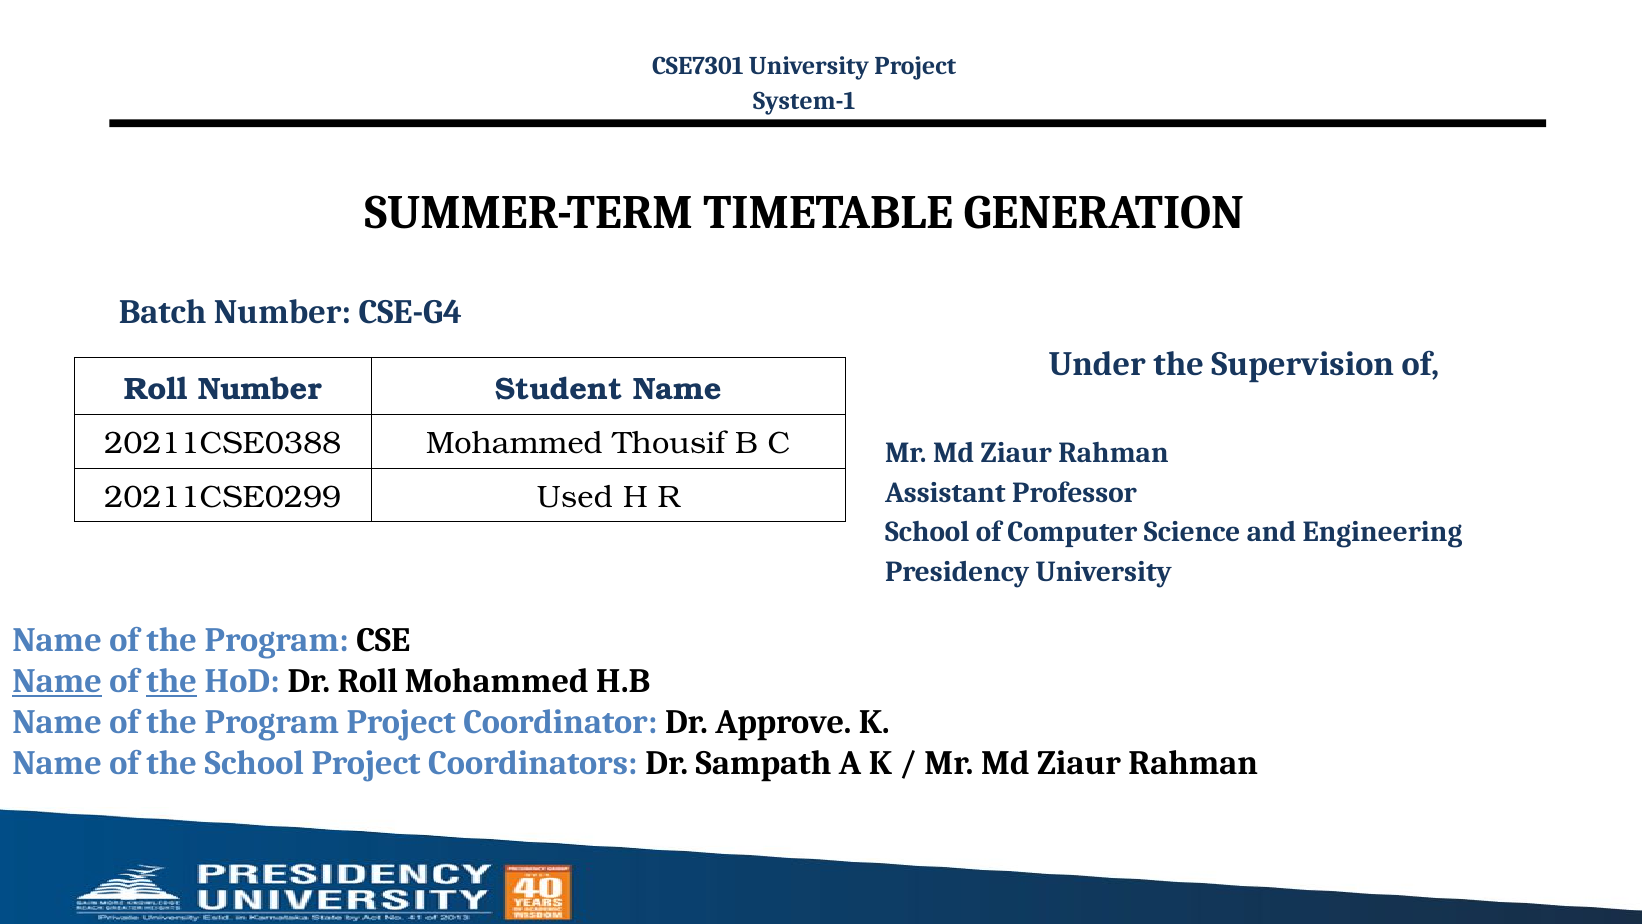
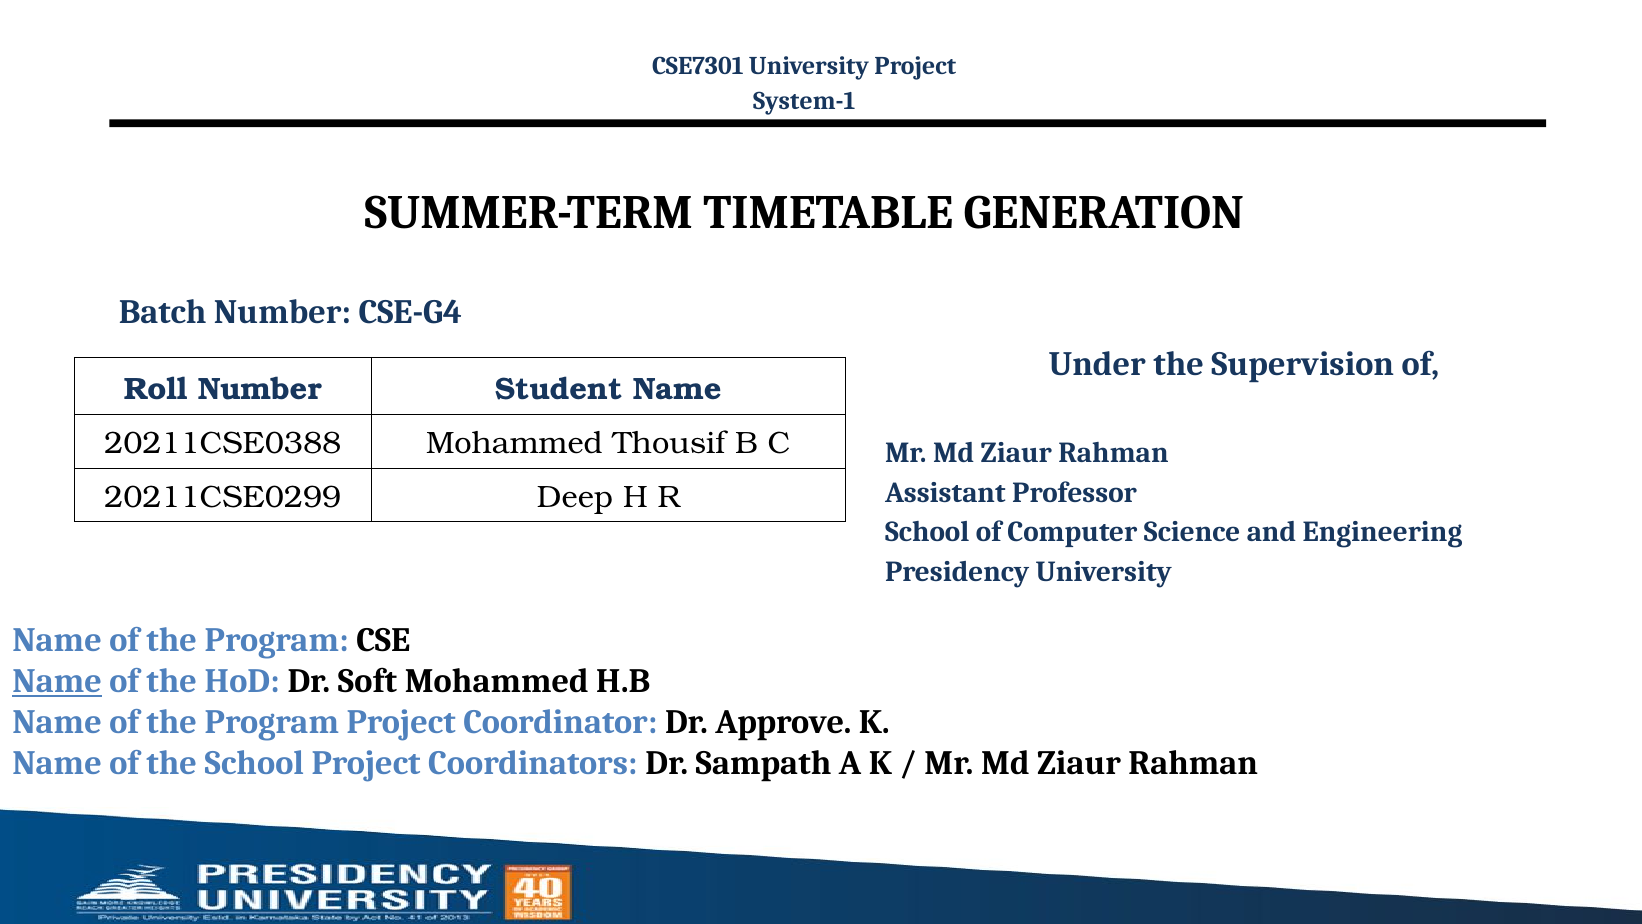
Used: Used -> Deep (575, 497)
the underline: present -> none (172, 681)
Dr Roll: Roll -> Soft (367, 681)
